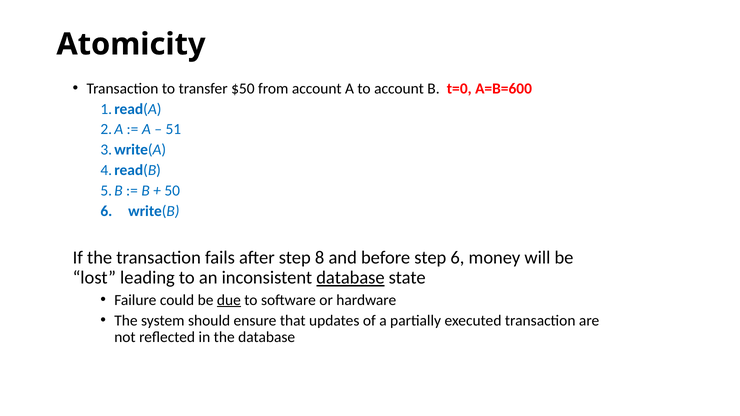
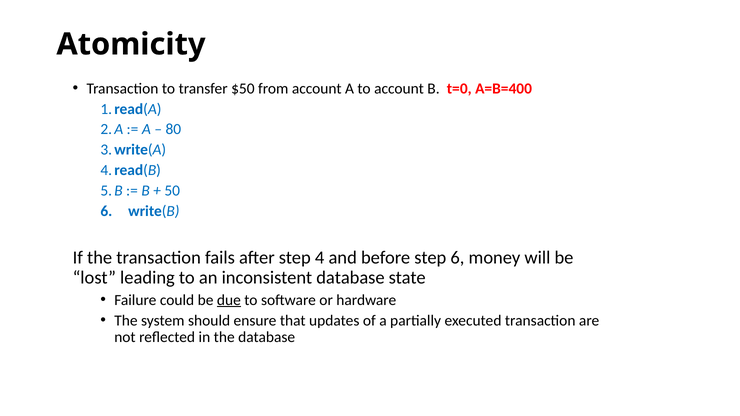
A=B=600: A=B=600 -> A=B=400 (504, 88)
51: 51 -> 80 (173, 129)
8: 8 -> 4 (320, 258)
database underline: present -> none (350, 278)
